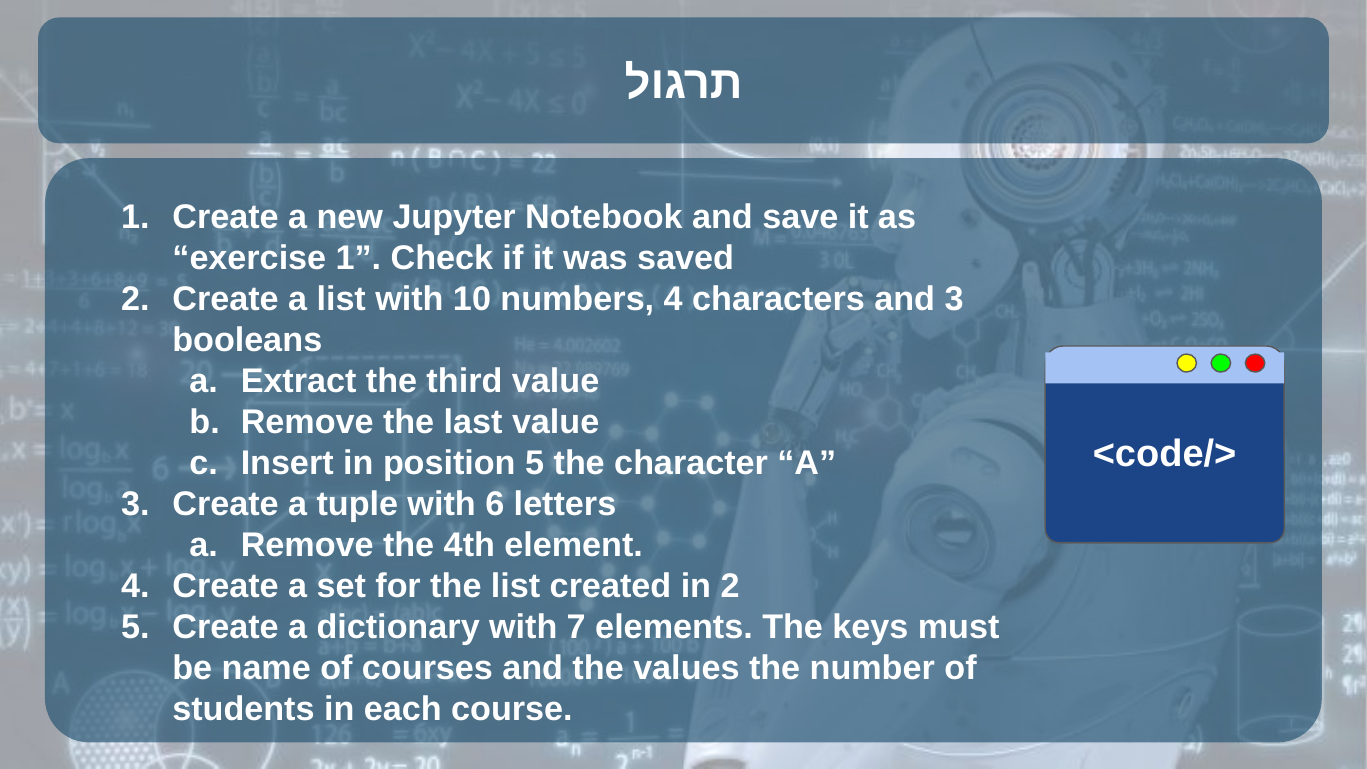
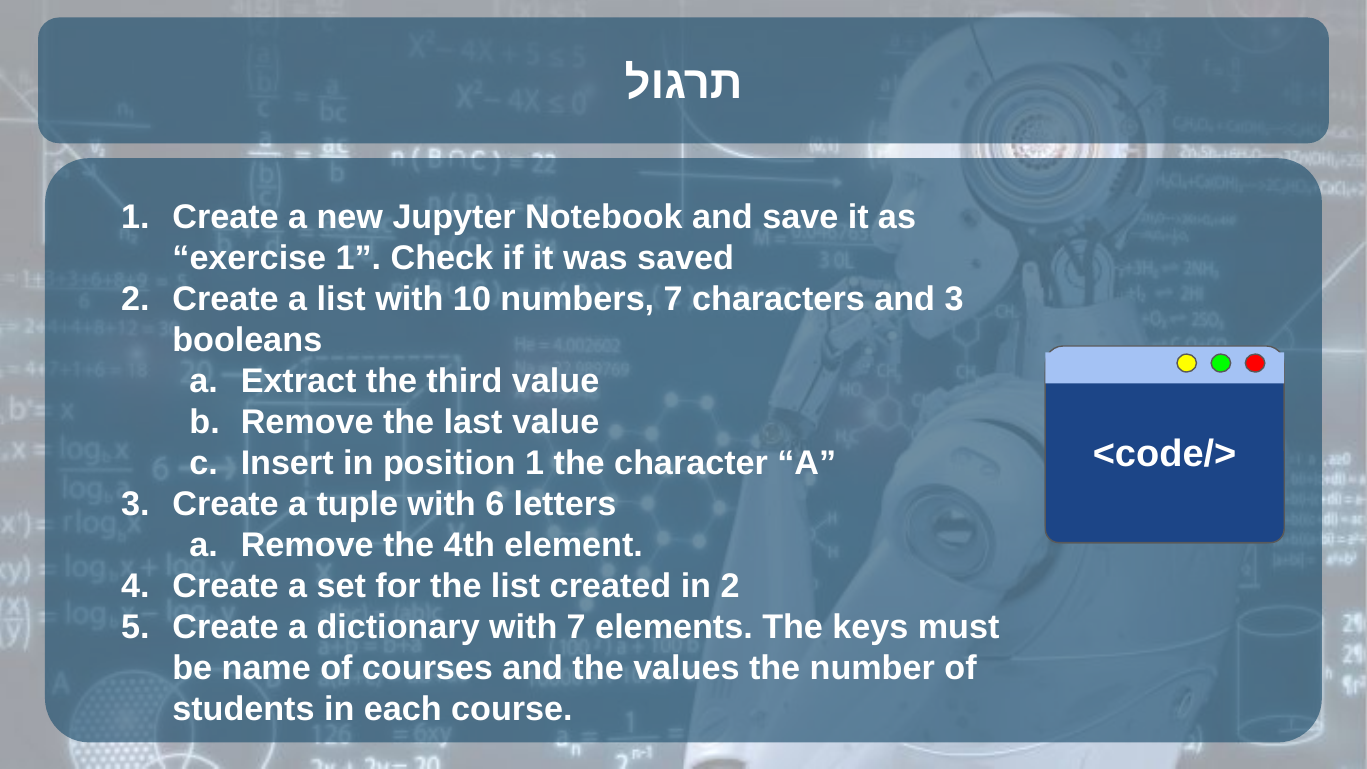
numbers 4: 4 -> 7 (673, 299)
position 5: 5 -> 1 (535, 463)
